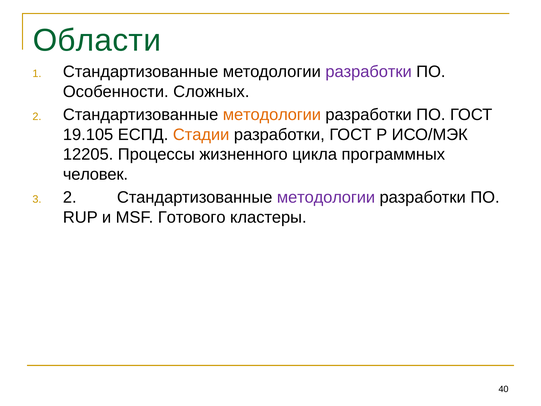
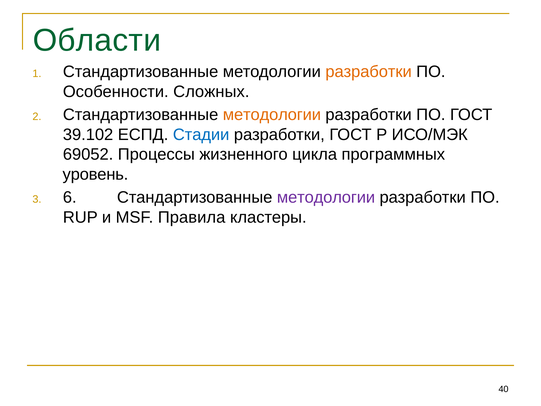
разработки colour: purple -> orange (369, 72)
19.105: 19.105 -> 39.102 (88, 135)
Стадии colour: orange -> blue (201, 135)
12205: 12205 -> 69052 (88, 154)
человек: человек -> уровень (95, 174)
3 2: 2 -> 6 (70, 197)
Готового: Готового -> Правила (192, 217)
